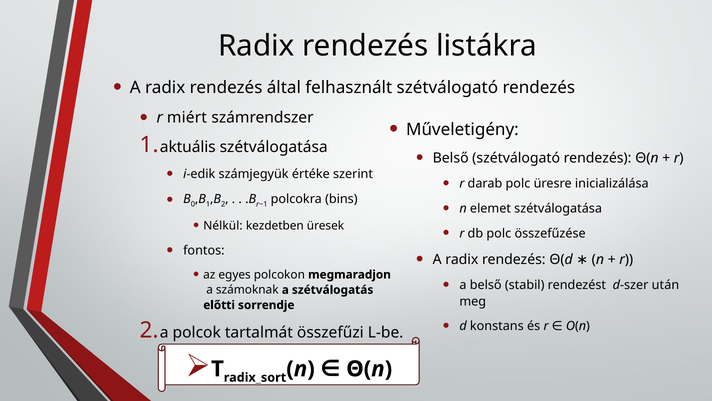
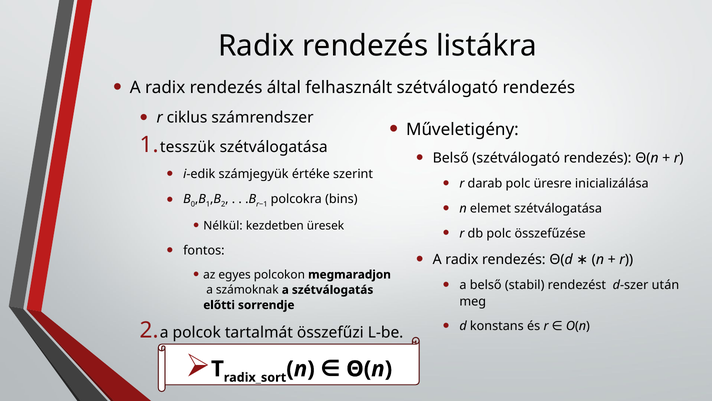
miért: miért -> ciklus (187, 118)
aktuális: aktuális -> tesszük (188, 147)
